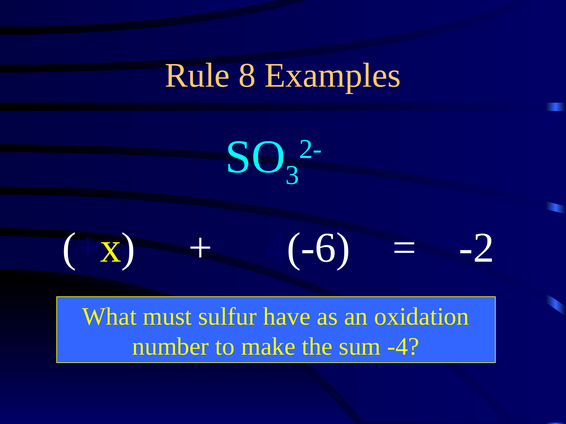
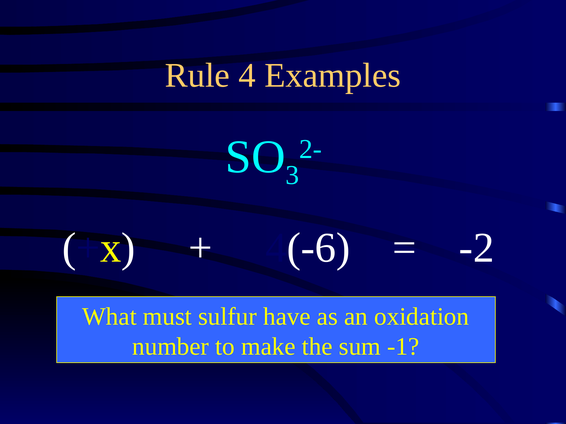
8: 8 -> 4 (247, 76)
-4: -4 -> -1 (403, 347)
